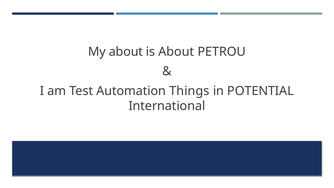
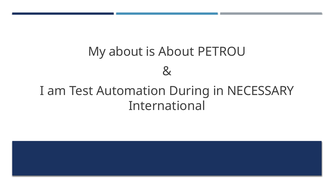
Things: Things -> During (189, 91)
POTENTIAL: POTENTIAL -> NECESSARY (261, 91)
